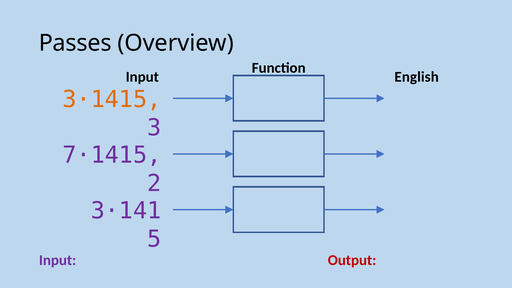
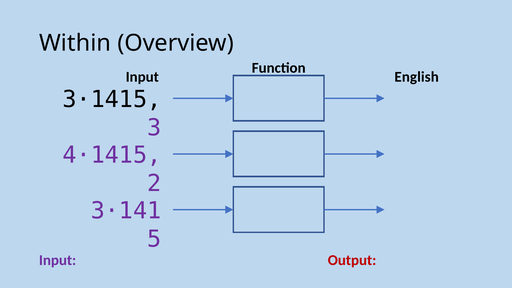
Passes: Passes -> Within (75, 43)
3·1415 colour: orange -> black (112, 100)
7·1415: 7·1415 -> 4·1415 (112, 155)
